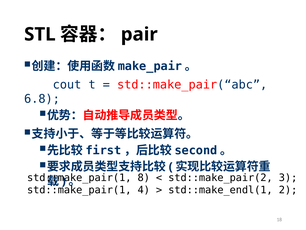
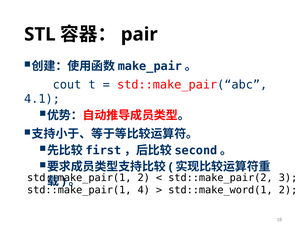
6.8: 6.8 -> 4.1 (42, 99)
8: 8 -> 2 (144, 177)
std::make_endl(1: std::make_endl(1 -> std::make_word(1 (220, 190)
